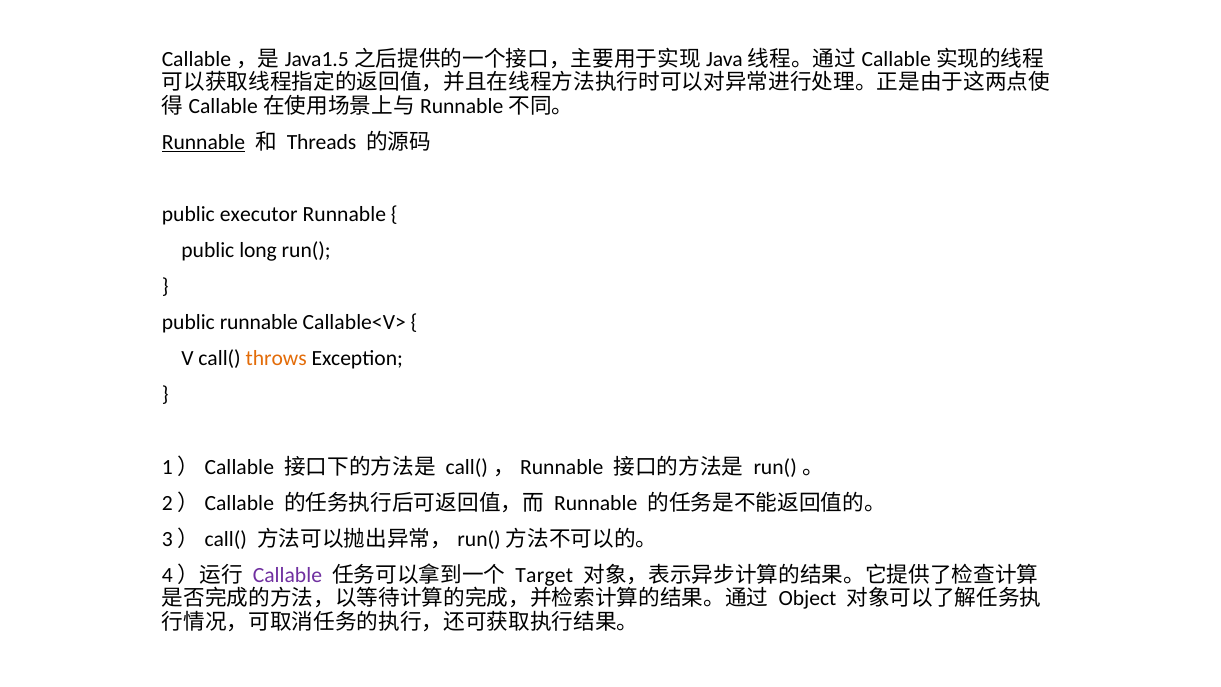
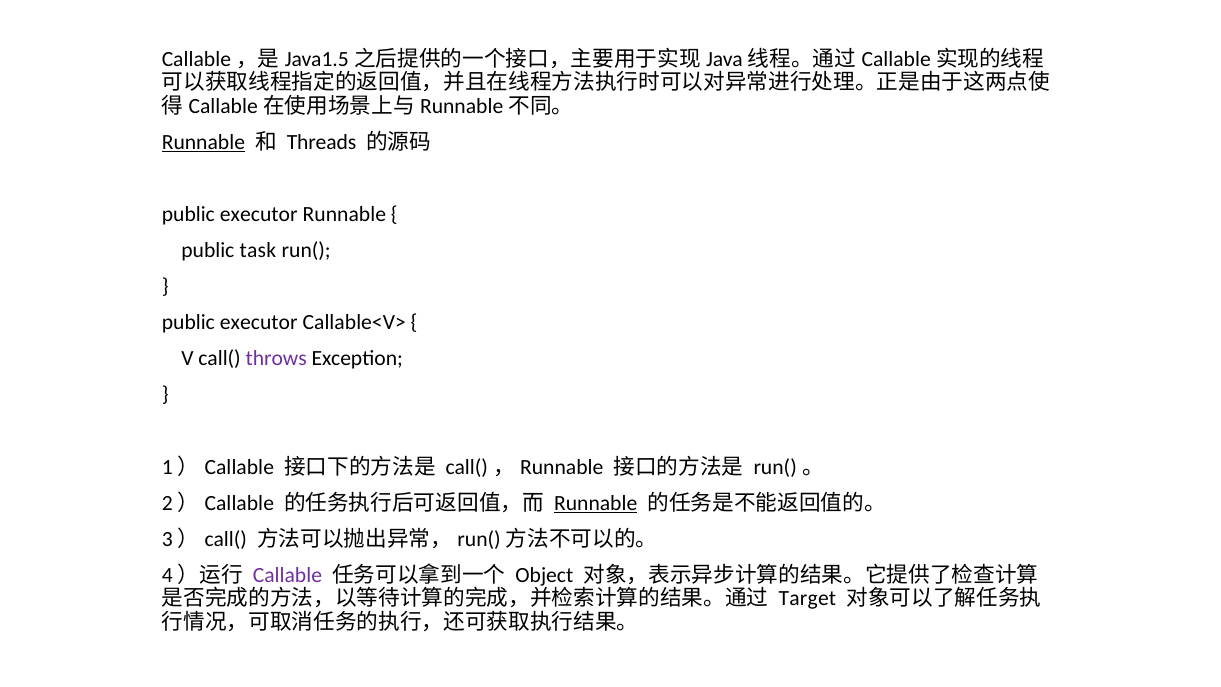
long: long -> task (258, 250)
runnable: runnable -> executor (259, 322)
throws colour: orange -> purple (276, 359)
Runnable underline: none -> present (596, 503)
Target: Target -> Object (544, 575)
Object: Object -> Target (807, 598)
